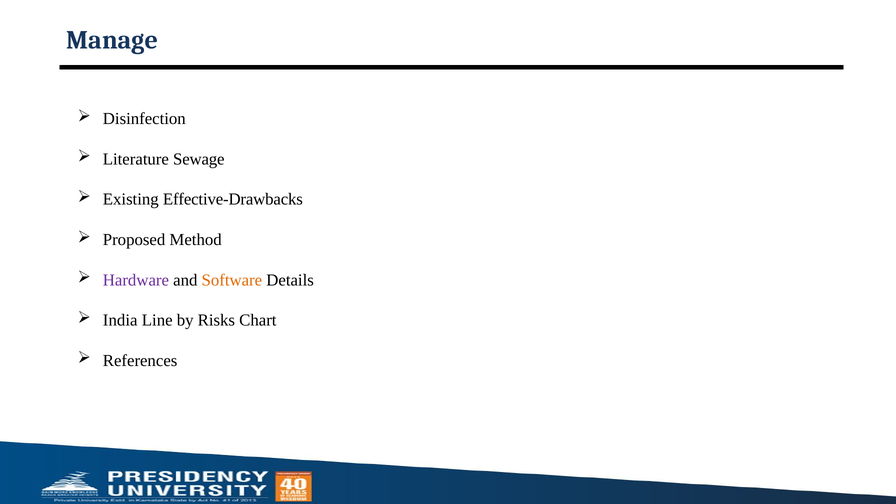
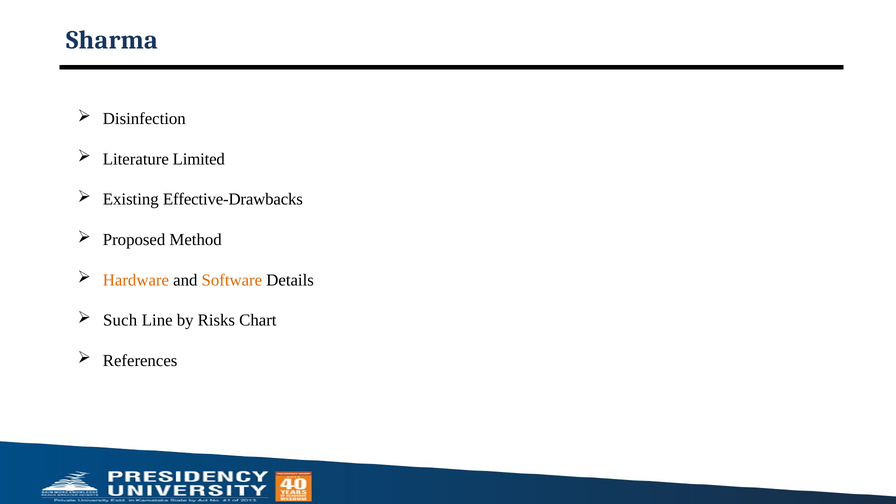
Manage: Manage -> Sharma (112, 40)
Sewage: Sewage -> Limited (199, 159)
Hardware colour: purple -> orange (136, 280)
India: India -> Such (120, 320)
